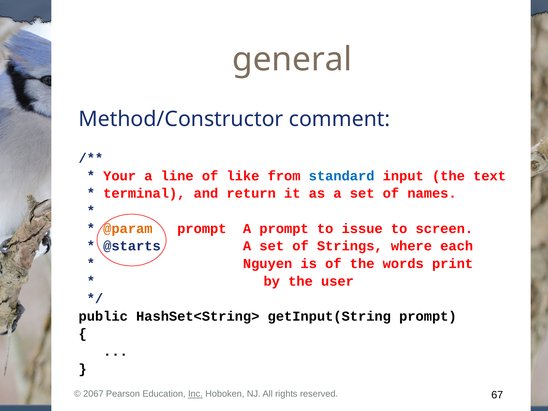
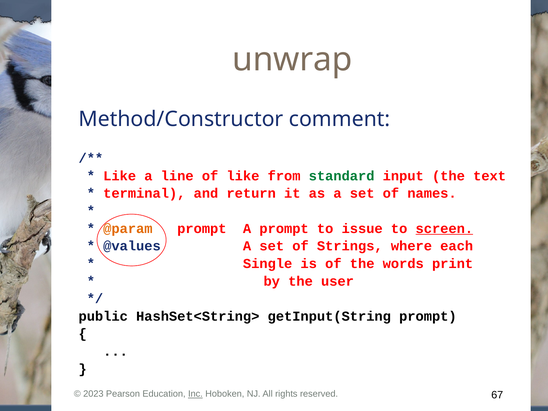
general: general -> unwrap (292, 59)
Your: Your -> Like (120, 176)
standard colour: blue -> green (342, 176)
screen underline: none -> present (444, 229)
@starts: @starts -> @values (132, 246)
Nguyen: Nguyen -> Single (268, 264)
2067: 2067 -> 2023 (93, 394)
